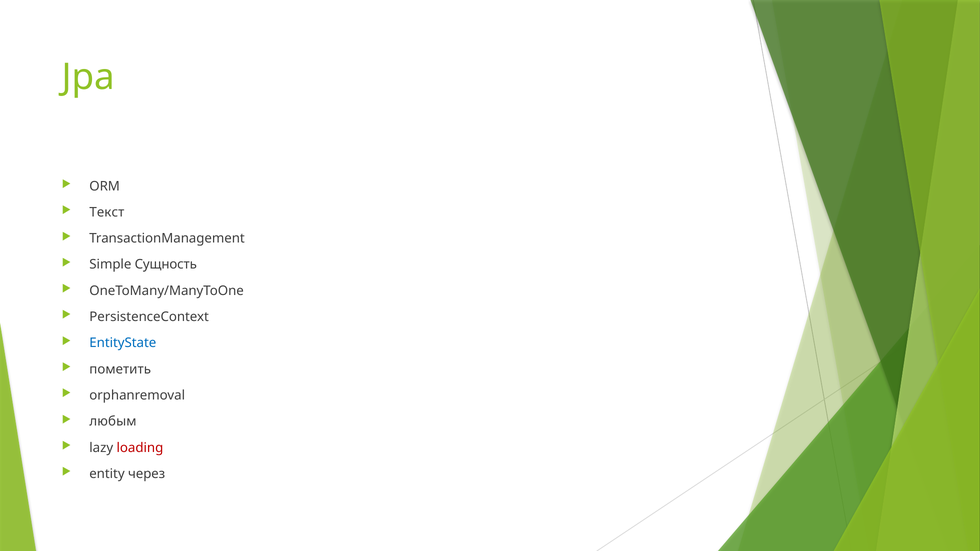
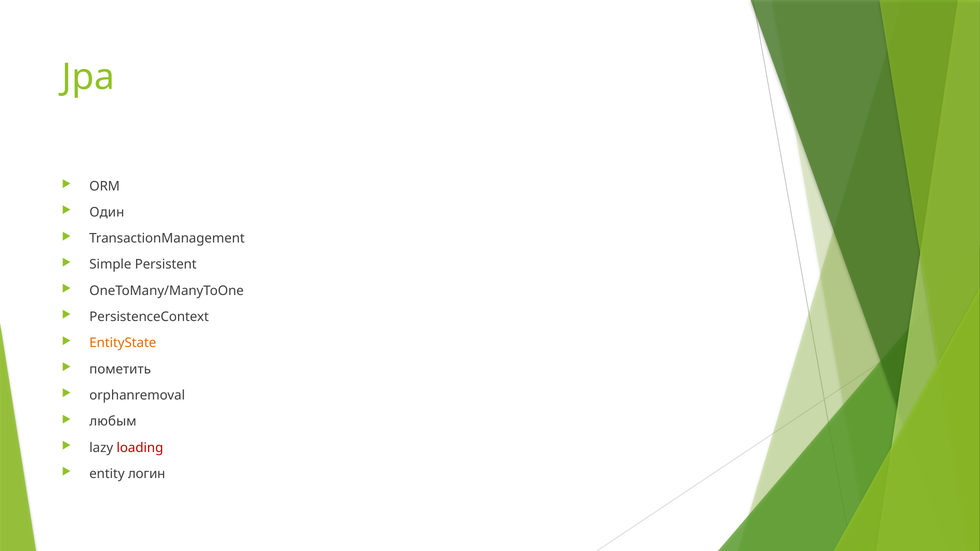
Текст: Текст -> Один (107, 212)
Сущность: Сущность -> Persistent (166, 265)
EntityState colour: blue -> orange (123, 343)
через: через -> логин (147, 474)
